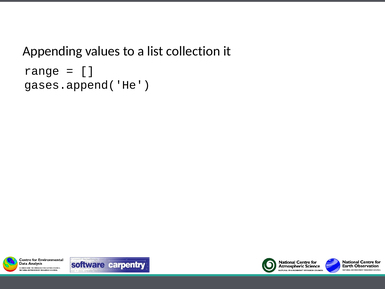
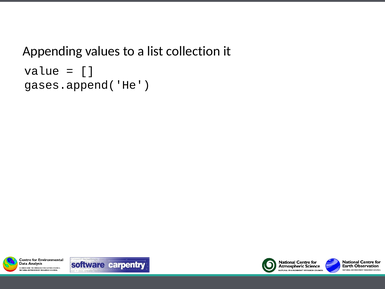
range: range -> value (42, 71)
